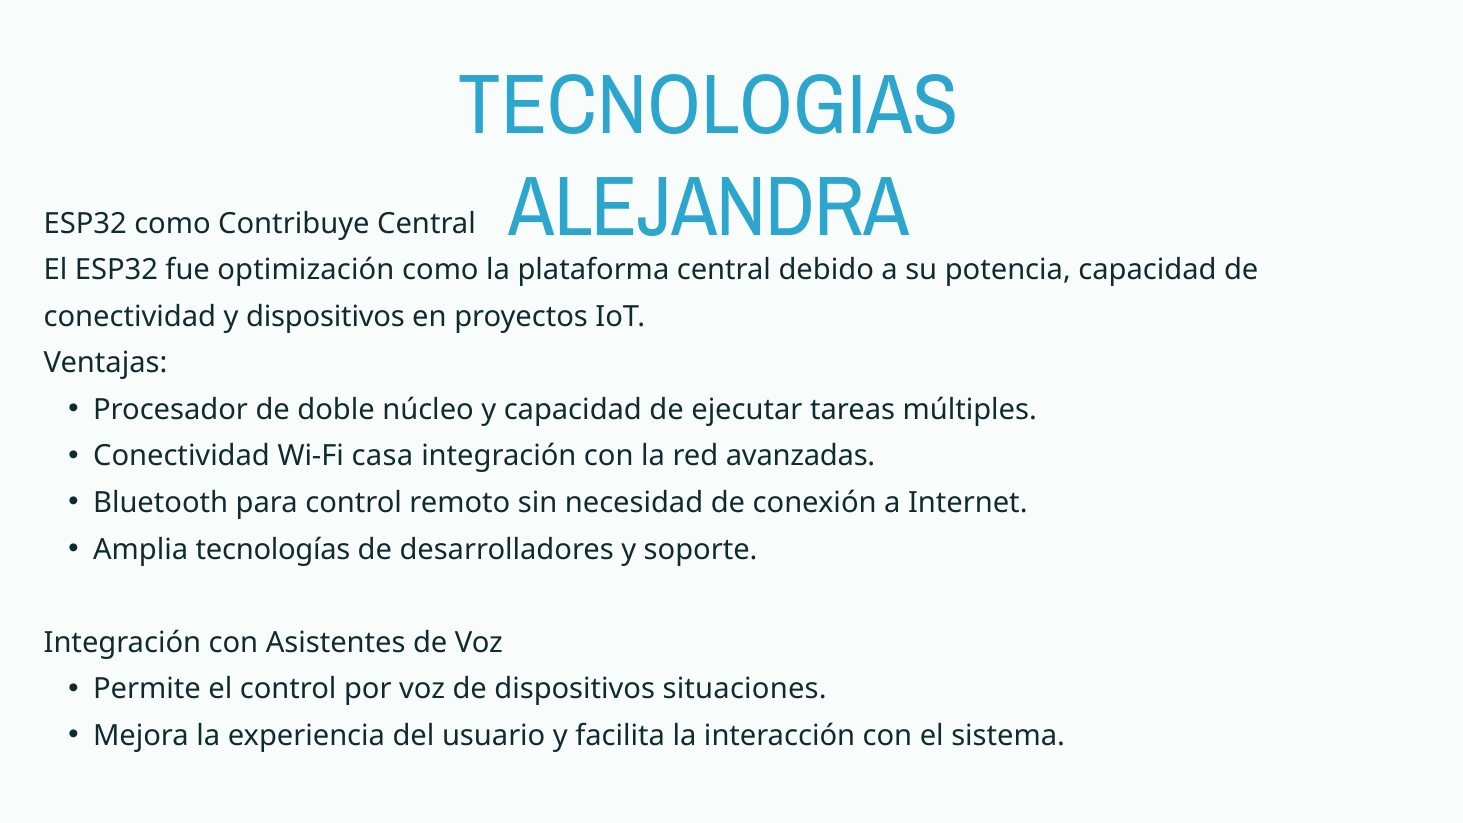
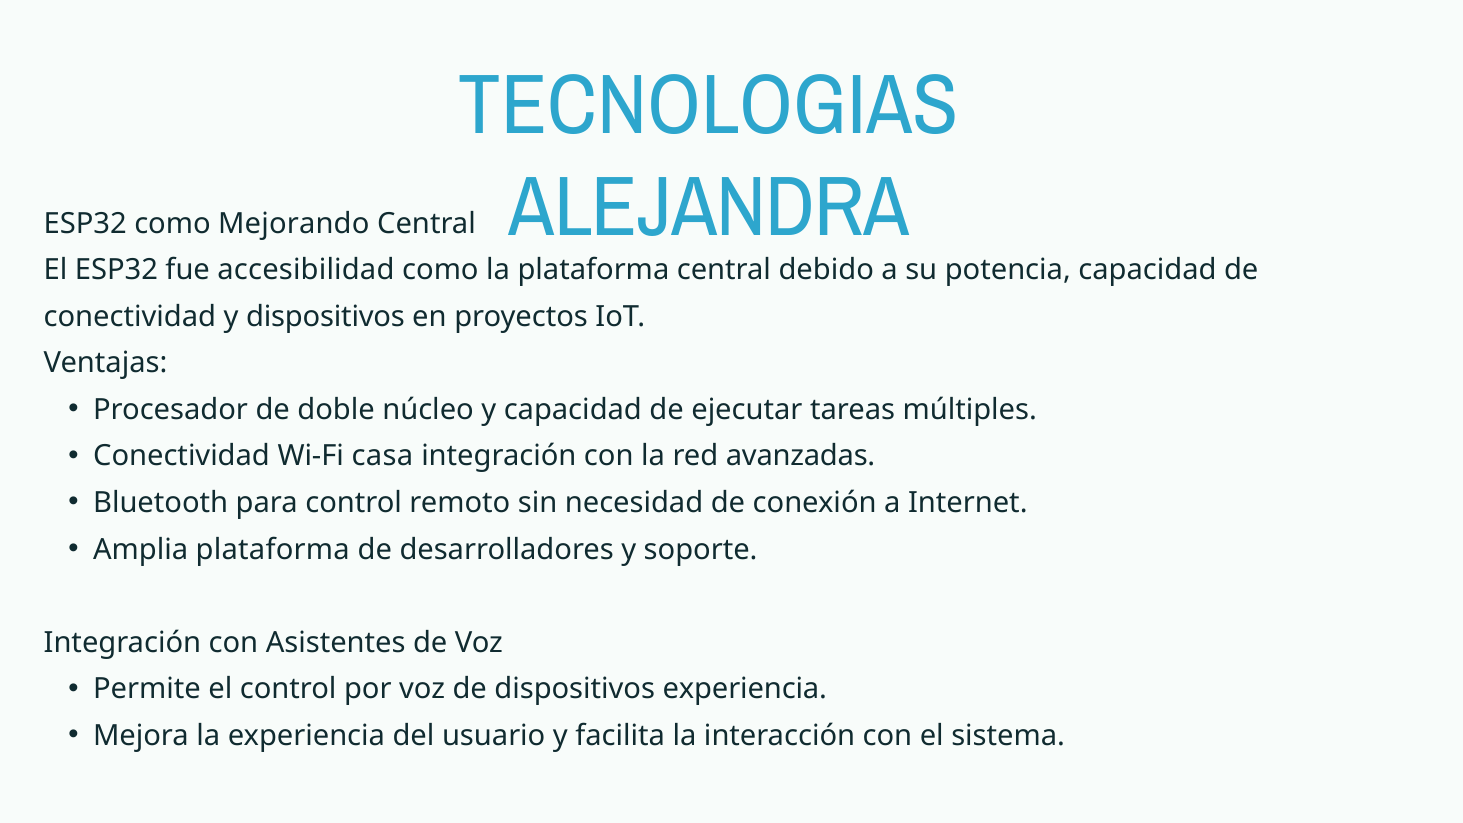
Contribuye: Contribuye -> Mejorando (294, 223)
optimización: optimización -> accesibilidad (306, 270)
Amplia tecnologías: tecnologías -> plataforma (273, 549)
dispositivos situaciones: situaciones -> experiencia (745, 689)
